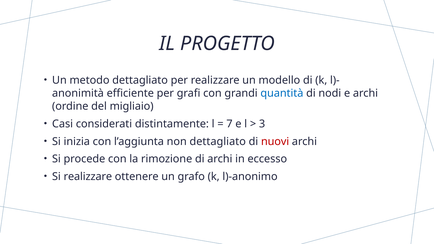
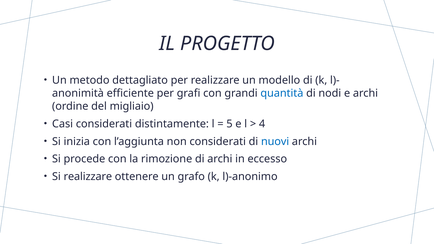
7: 7 -> 5 (229, 124)
3: 3 -> 4 (262, 124)
non dettagliato: dettagliato -> considerati (218, 142)
nuovi colour: red -> blue (275, 142)
